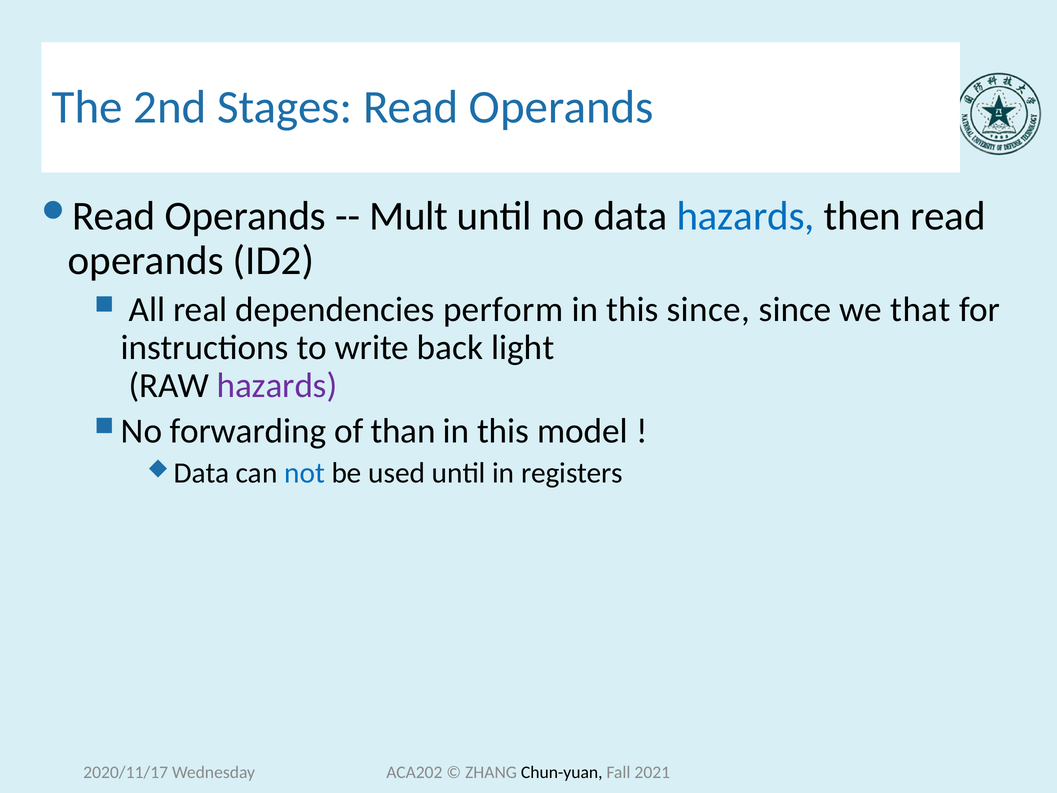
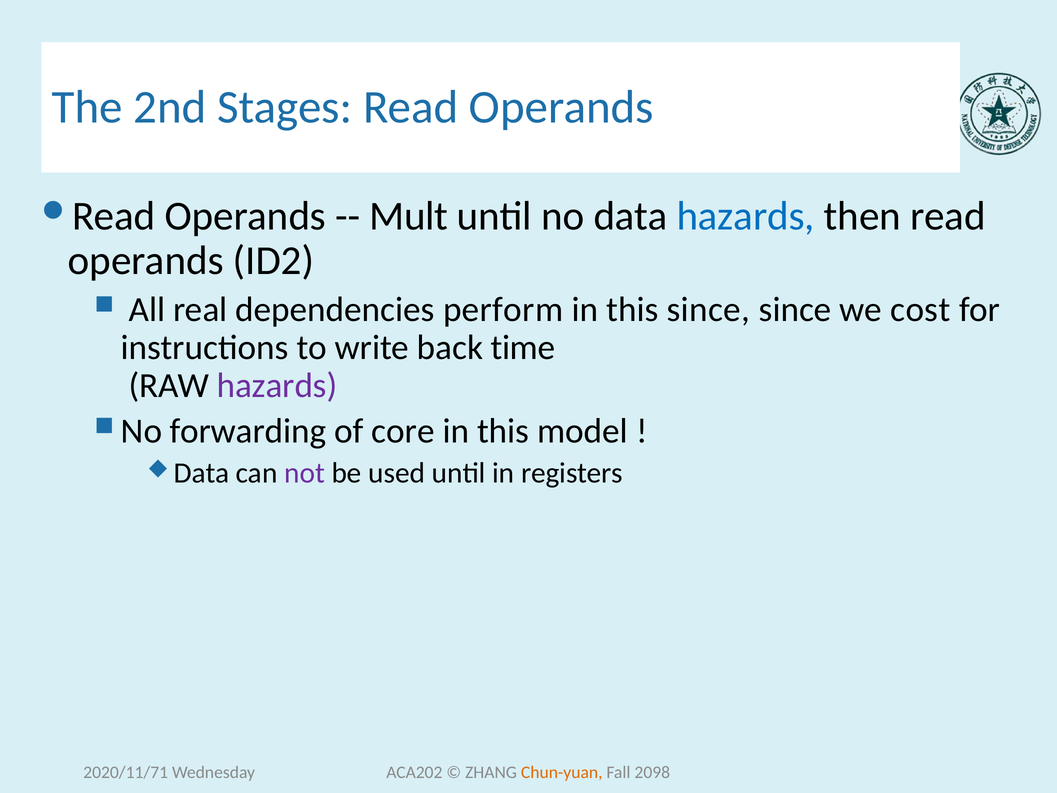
that: that -> cost (920, 309)
light: light -> time (523, 347)
than: than -> core (403, 431)
not colour: blue -> purple (304, 473)
Chun-yuan colour: black -> orange (562, 772)
2021: 2021 -> 2098 (652, 772)
2020/11/17: 2020/11/17 -> 2020/11/71 (126, 772)
